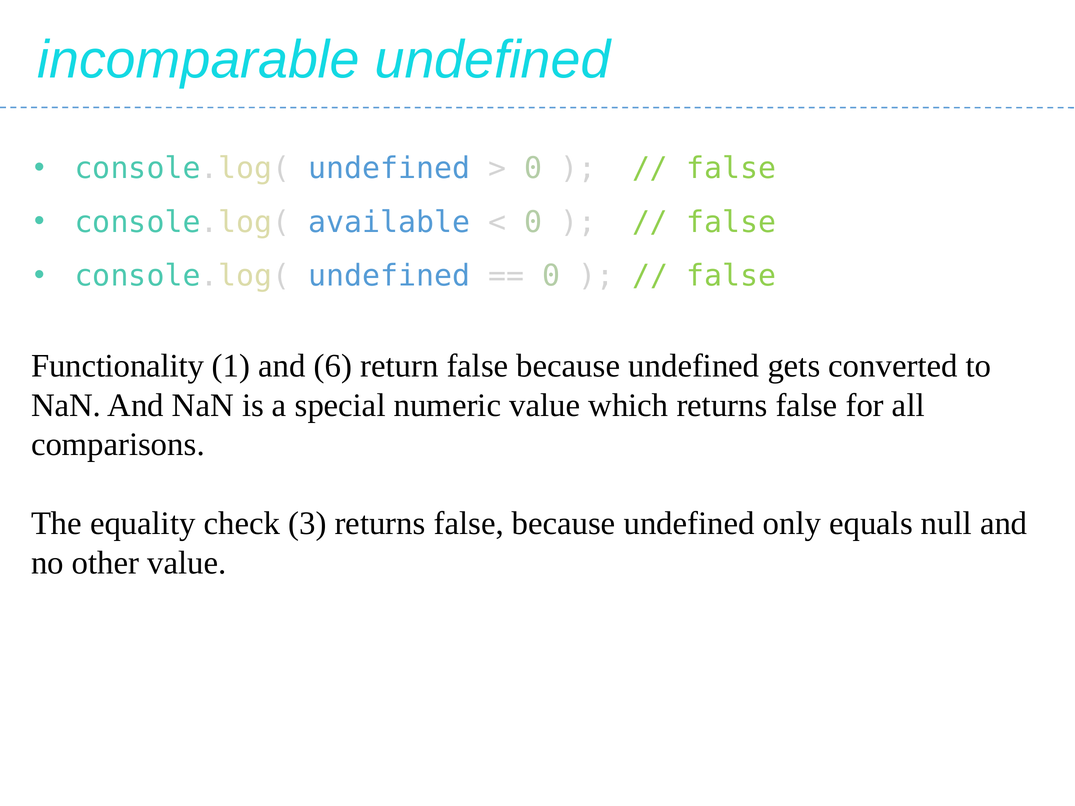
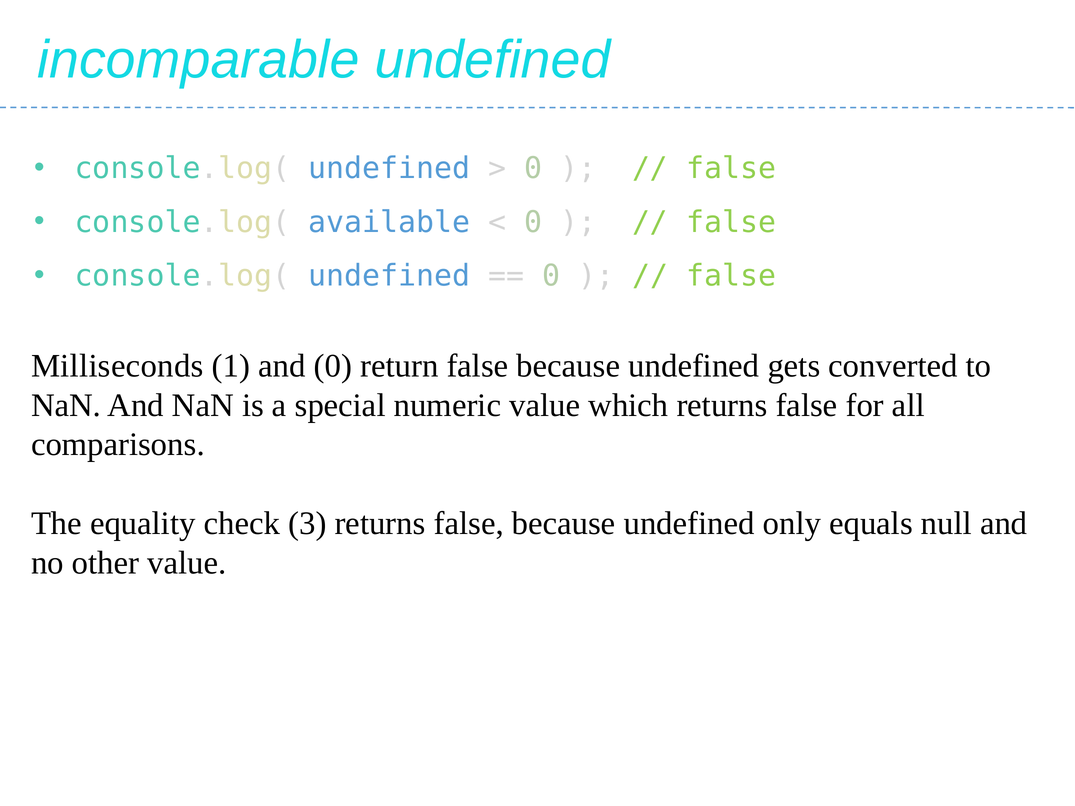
Functionality: Functionality -> Milliseconds (117, 366)
and 6: 6 -> 0 (333, 366)
